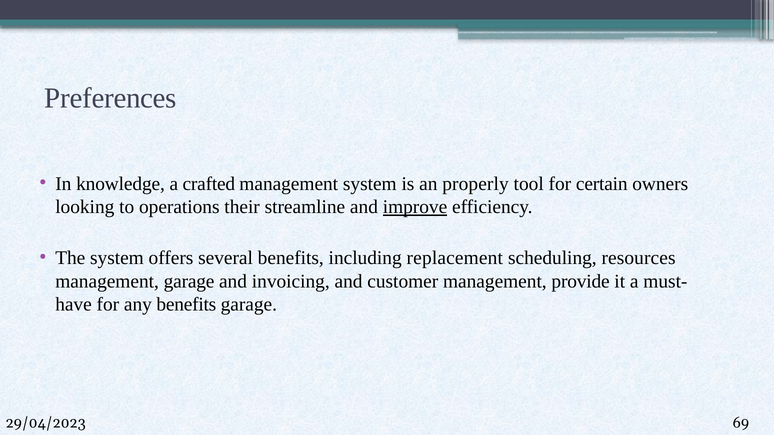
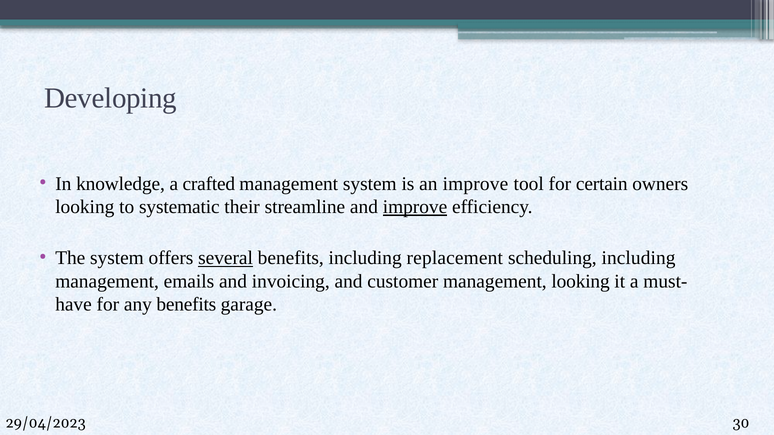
Preferences: Preferences -> Developing (111, 98)
an properly: properly -> improve (475, 184)
operations: operations -> systematic (179, 207)
several underline: none -> present (226, 258)
scheduling resources: resources -> including (639, 258)
management garage: garage -> emails (189, 282)
management provide: provide -> looking (581, 282)
69: 69 -> 30 (741, 424)
